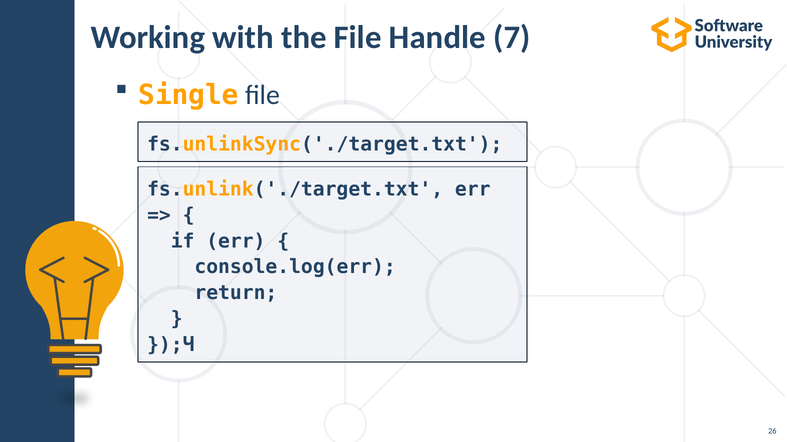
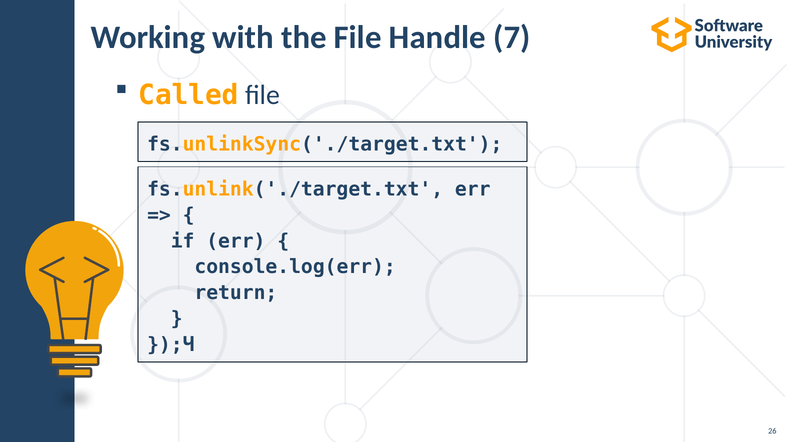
Single: Single -> Called (188, 95)
